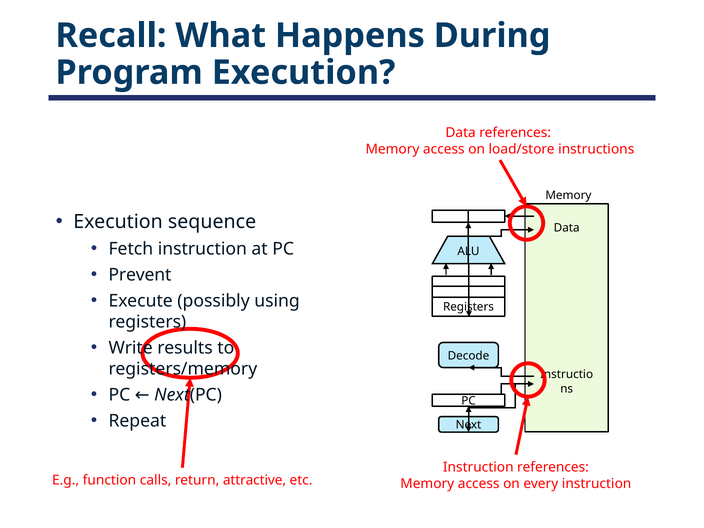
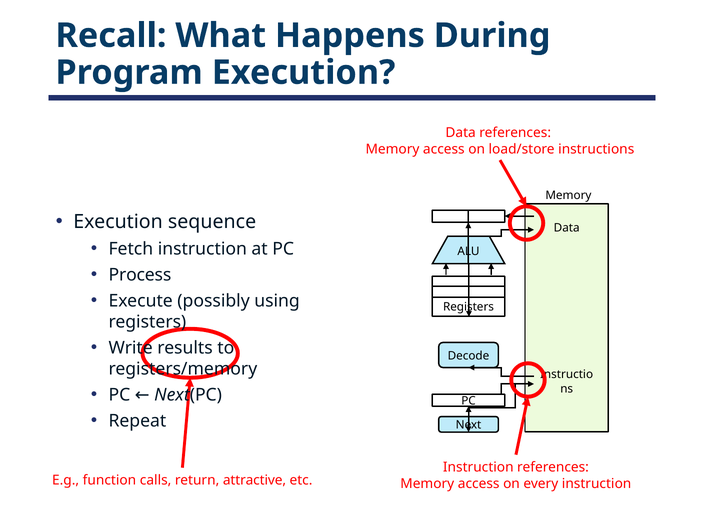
Prevent: Prevent -> Process (140, 275)
